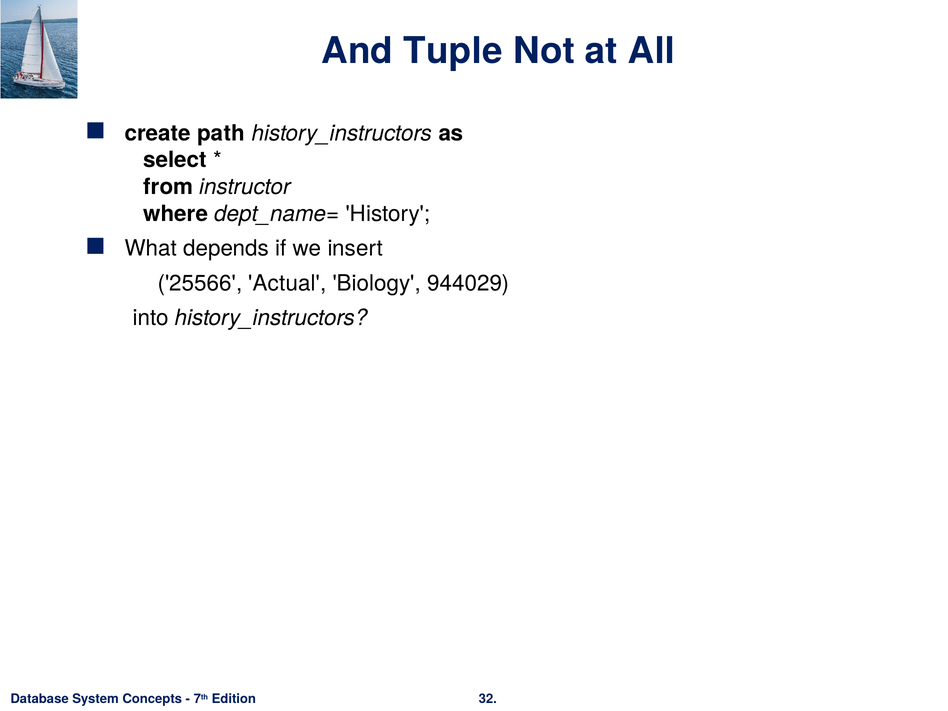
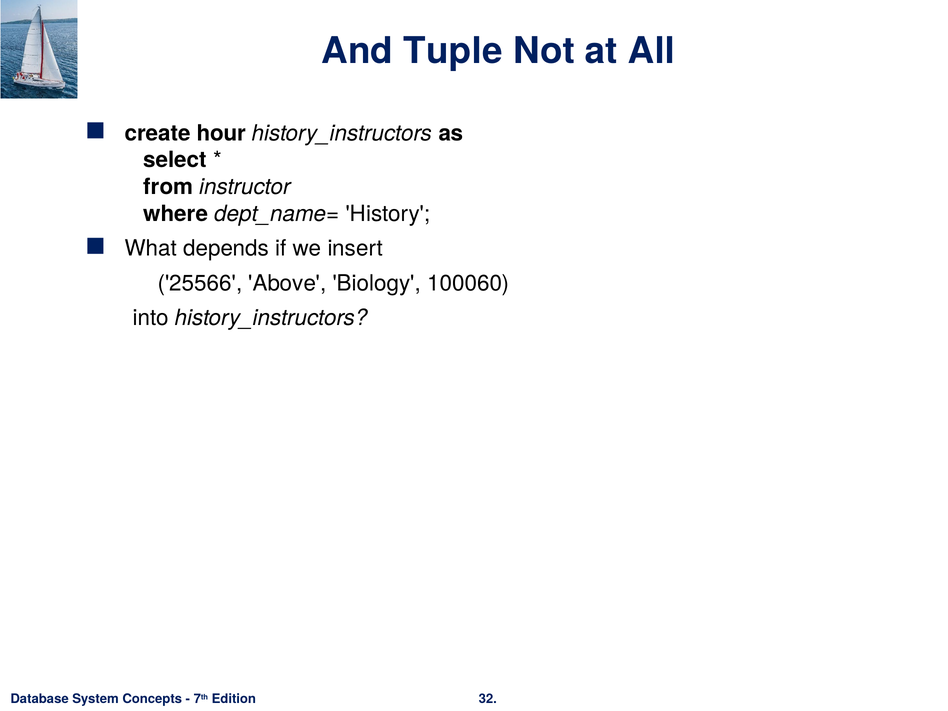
path: path -> hour (221, 133)
Actual: Actual -> Above (287, 283)
944029: 944029 -> 100060 (468, 283)
